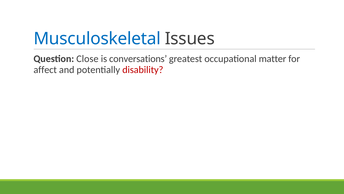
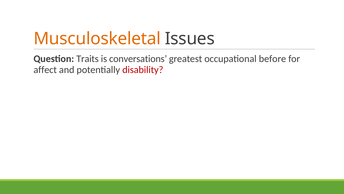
Musculoskeletal colour: blue -> orange (97, 39)
Close: Close -> Traits (88, 59)
matter: matter -> before (272, 59)
